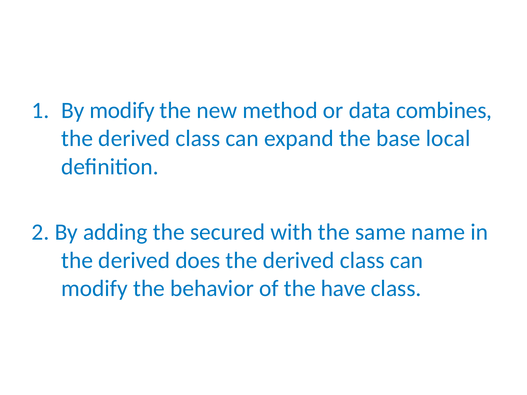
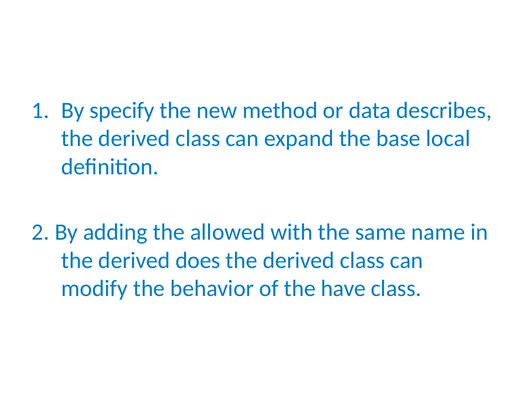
By modify: modify -> specify (122, 111)
combines: combines -> describes (444, 111)
secured: secured -> allowed (228, 232)
